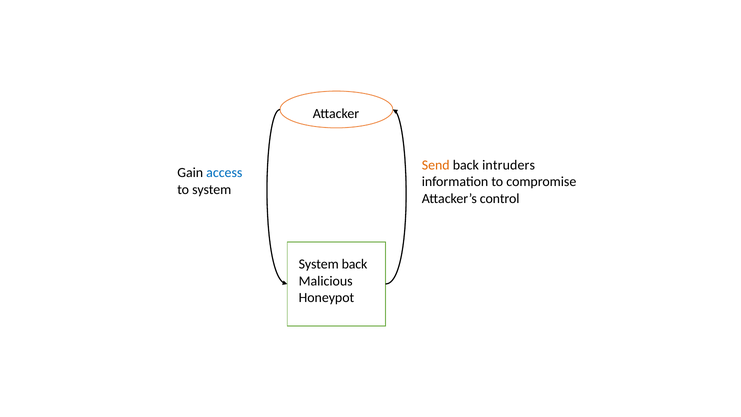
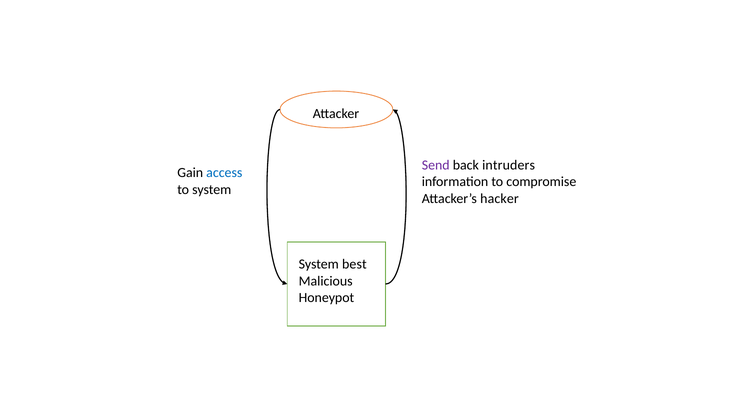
Send colour: orange -> purple (436, 165)
control: control -> hacker (500, 198)
System back: back -> best (354, 264)
